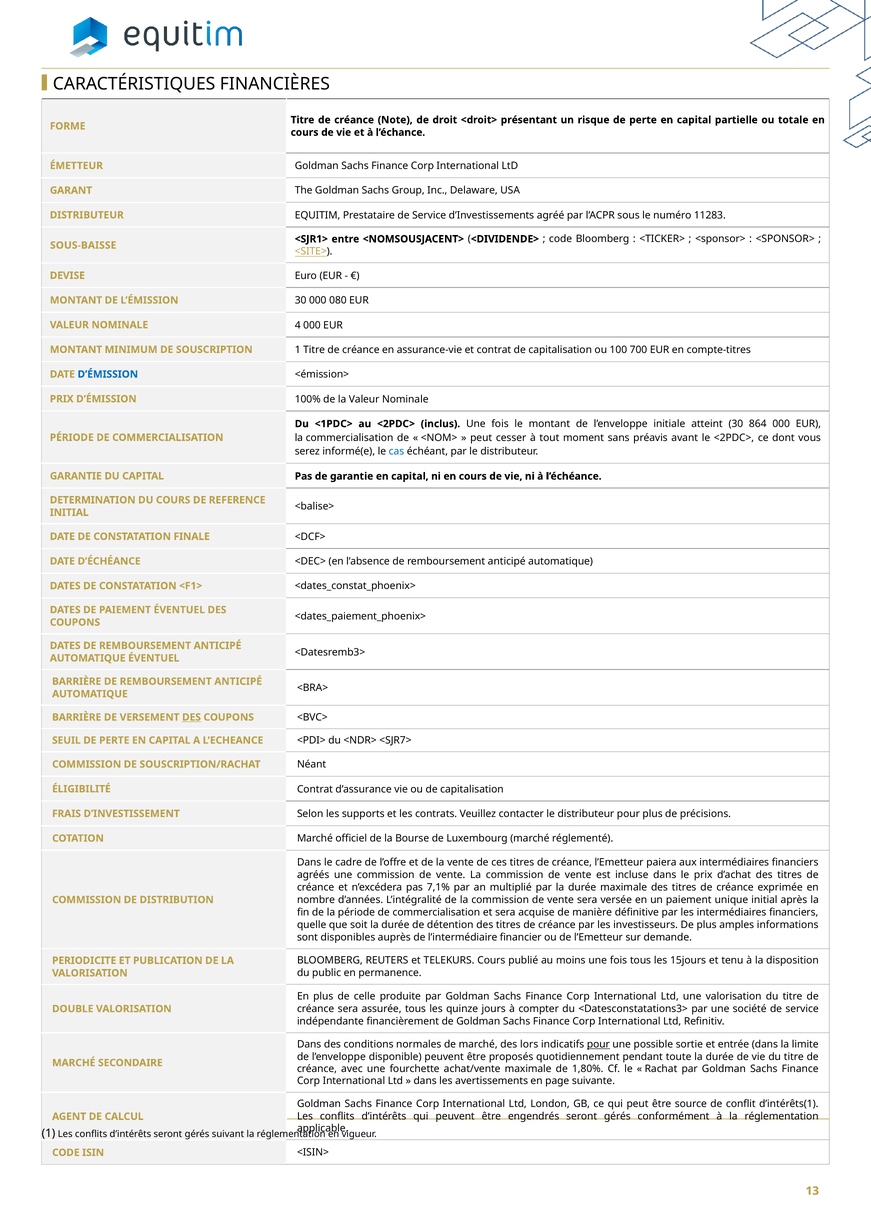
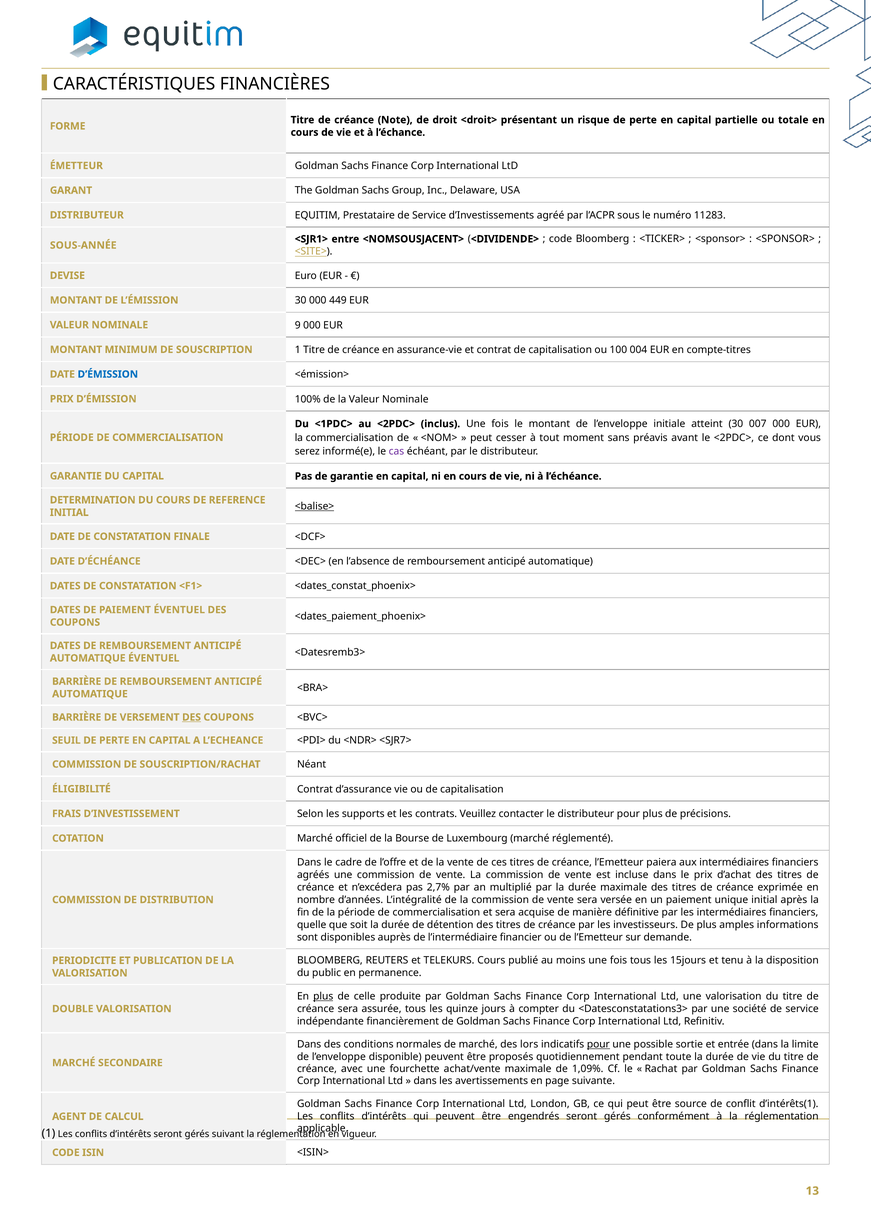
SOUS-BAISSE: SOUS-BAISSE -> SOUS-ANNÉE (83, 245)
080: 080 -> 449 (338, 300)
4: 4 -> 9 (298, 325)
700: 700 -> 004 (638, 350)
864: 864 -> 007 (758, 424)
cas colour: blue -> purple (396, 452)
<balise> underline: none -> present (315, 506)
7,1%: 7,1% -> 2,7% (438, 887)
plus underline: none -> present (323, 996)
1,80%: 1,80% -> 1,09% (588, 1069)
